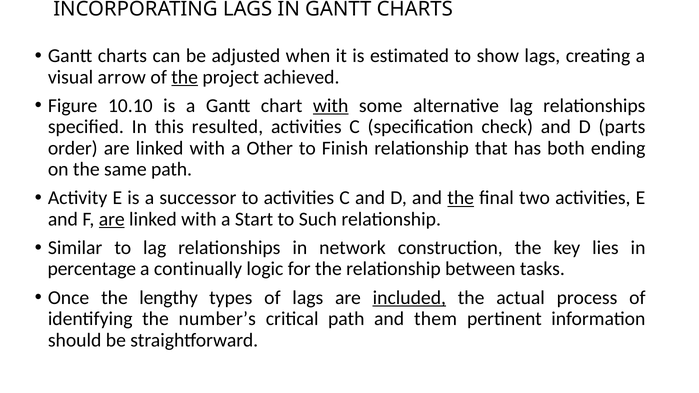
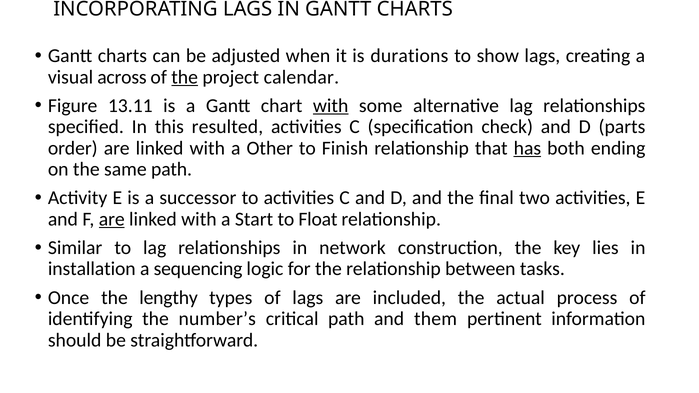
estimated: estimated -> durations (409, 56)
arrow: arrow -> across (122, 77)
achieved: achieved -> calendar (301, 77)
10.10: 10.10 -> 13.11 (130, 106)
has underline: none -> present (527, 148)
the underline: present -> none (461, 198)
Such: Such -> Float (318, 219)
percentage: percentage -> installation (92, 269)
continually: continually -> sequencing (198, 269)
included underline: present -> none (409, 298)
